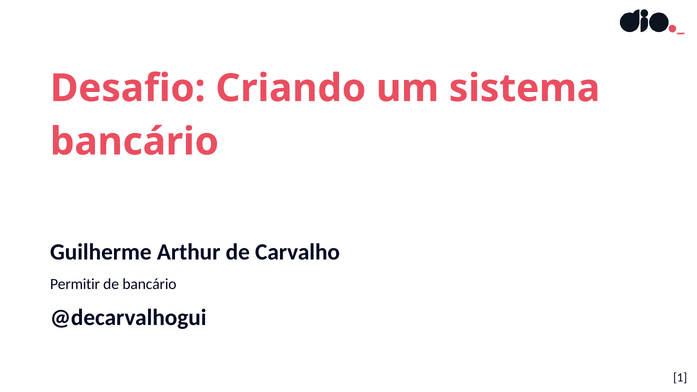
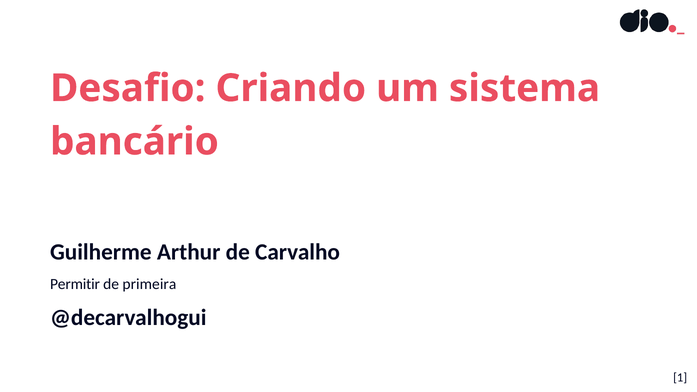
de bancário: bancário -> primeira (149, 284)
